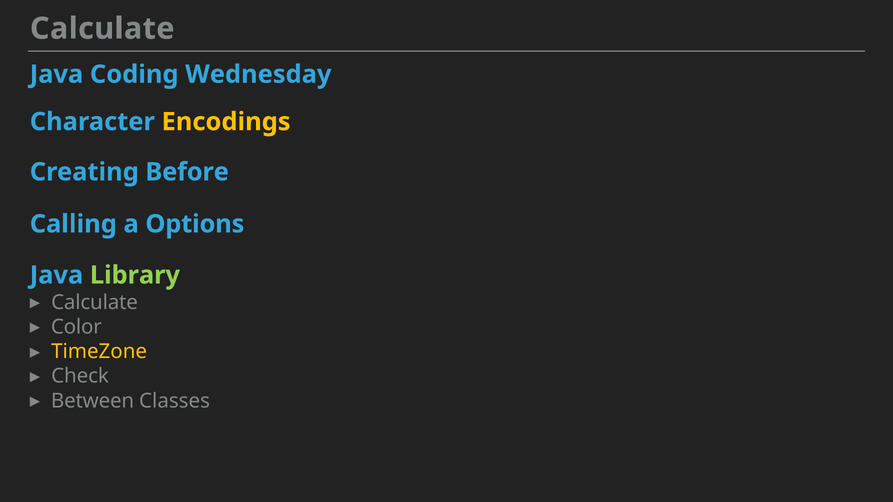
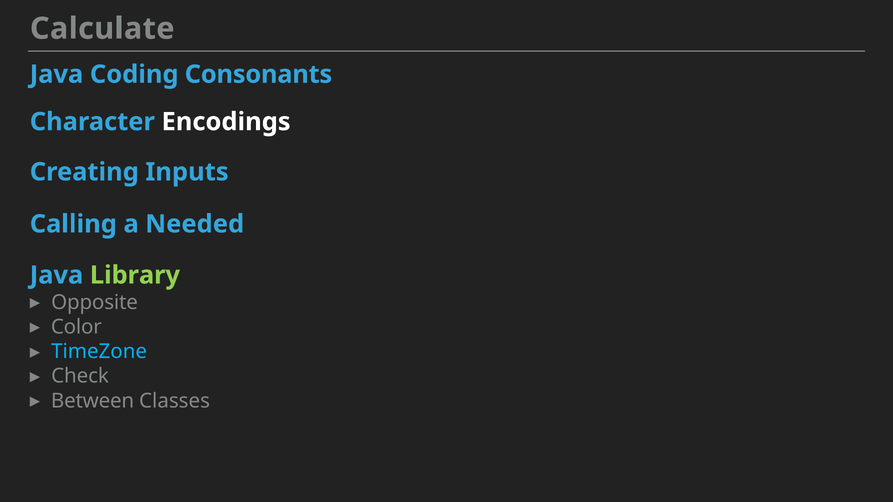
Wednesday: Wednesday -> Consonants (258, 74)
Encodings colour: yellow -> white (226, 122)
Before: Before -> Inputs (187, 172)
Options: Options -> Needed (195, 224)
Calculate: Calculate -> Opposite (95, 302)
TimeZone colour: yellow -> light blue (99, 352)
